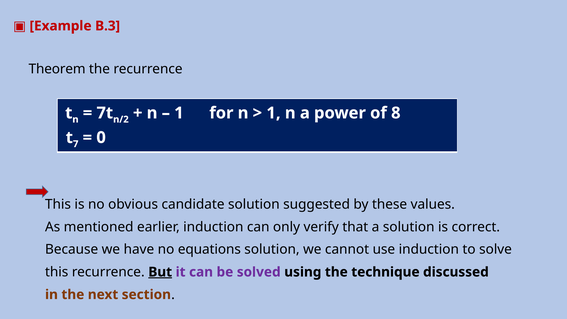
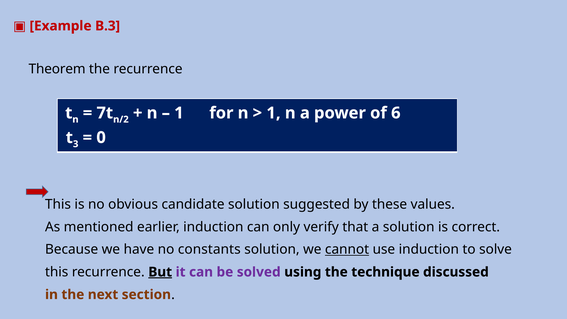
8: 8 -> 6 (396, 113)
7: 7 -> 3 (76, 144)
equations: equations -> constants (209, 249)
cannot underline: none -> present (347, 249)
